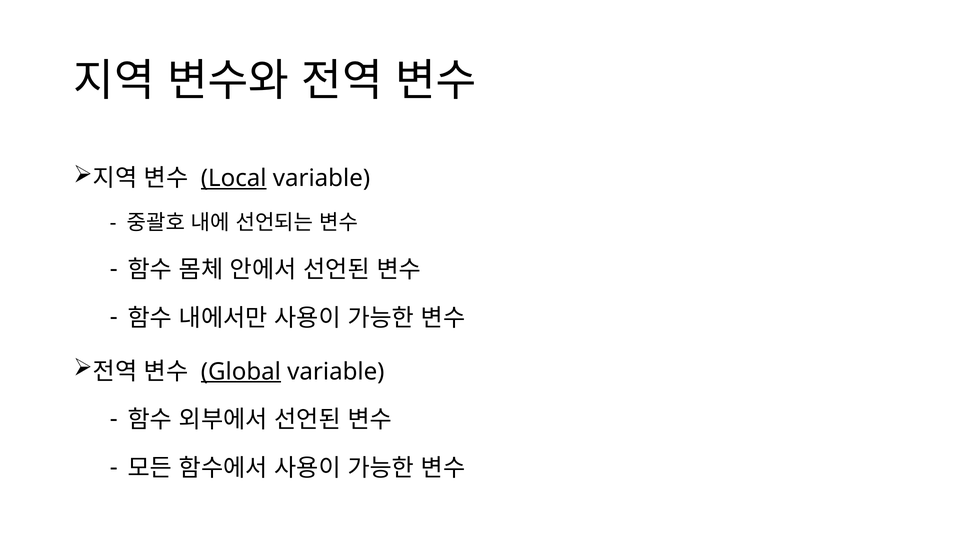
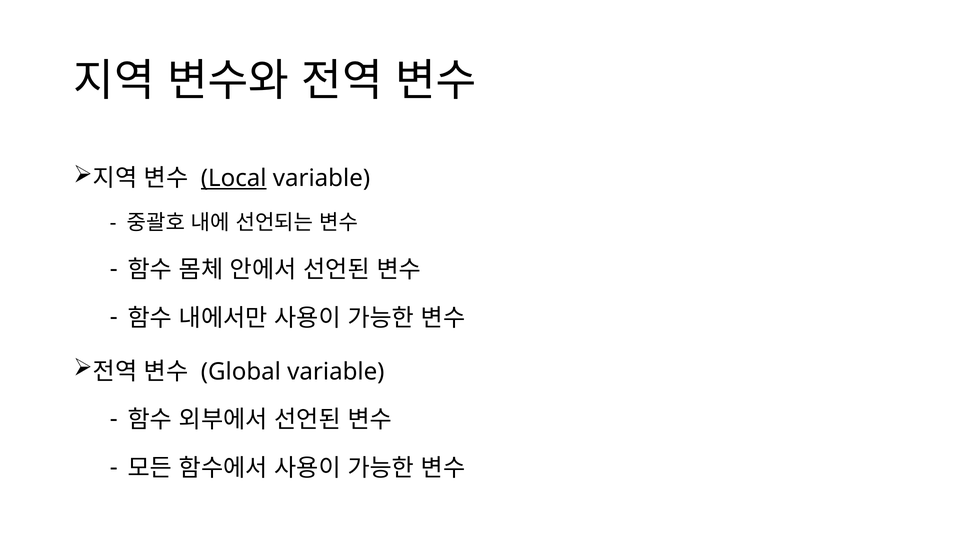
Global underline: present -> none (241, 372)
